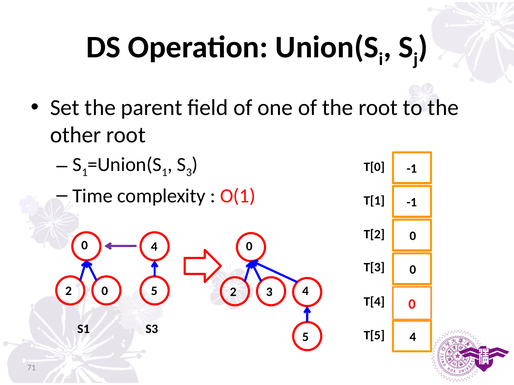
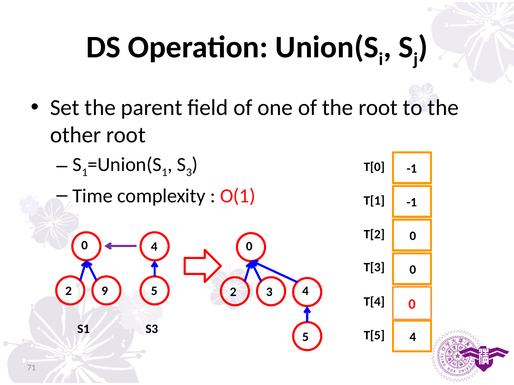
2 0: 0 -> 9 (105, 291)
